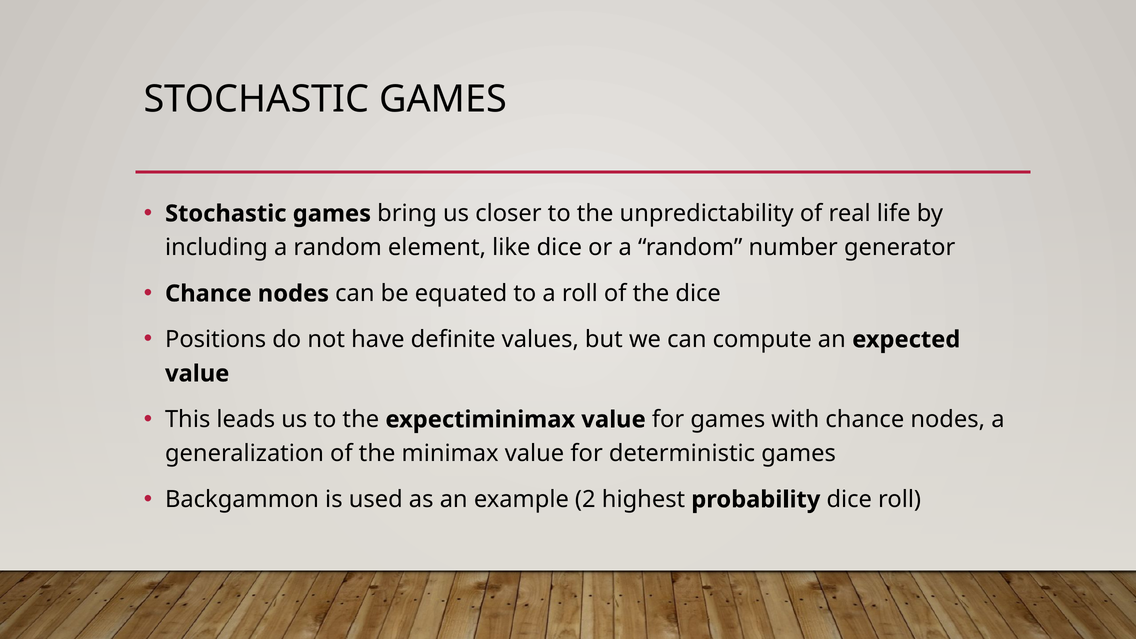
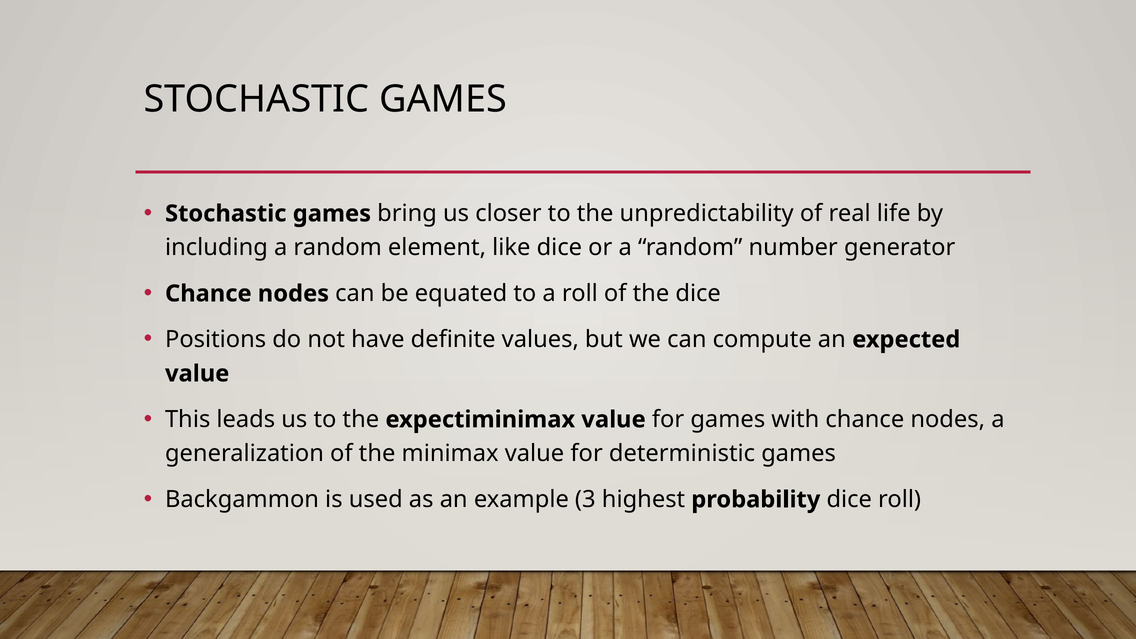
2: 2 -> 3 (585, 500)
